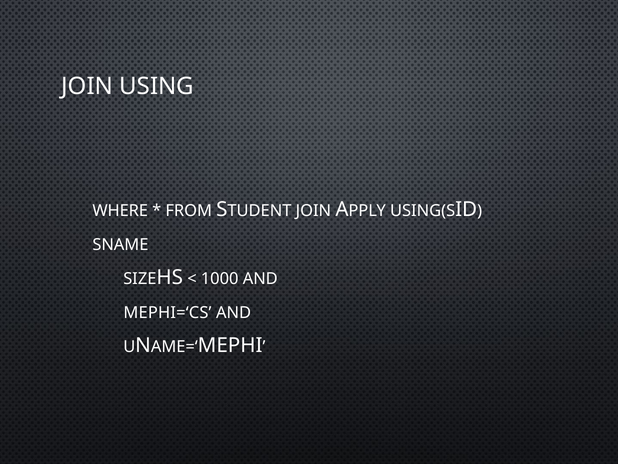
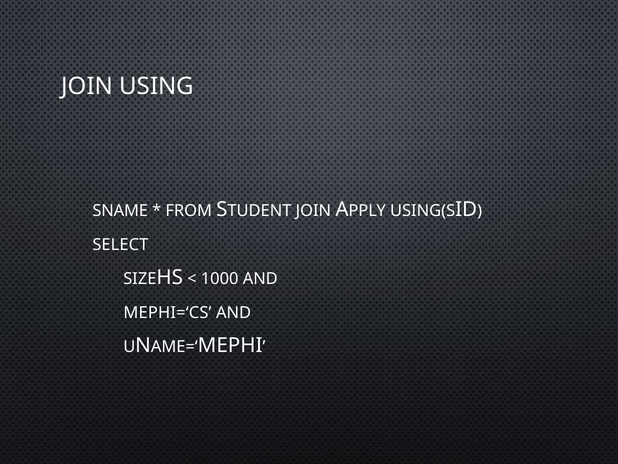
WHERE: WHERE -> SNAME (120, 211)
SNAME: SNAME -> SELECT (120, 245)
